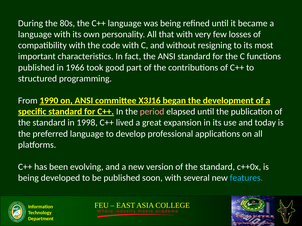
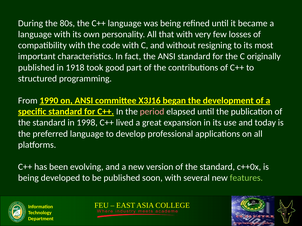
functions: functions -> originally (264, 57)
1966: 1966 -> 1918 (75, 68)
features colour: light blue -> light green (246, 178)
